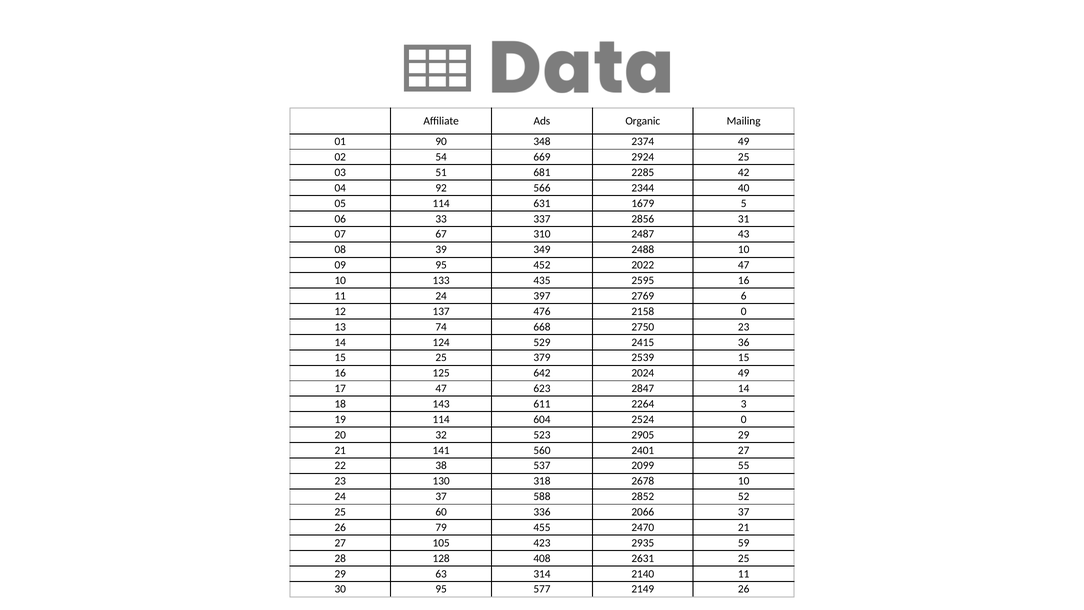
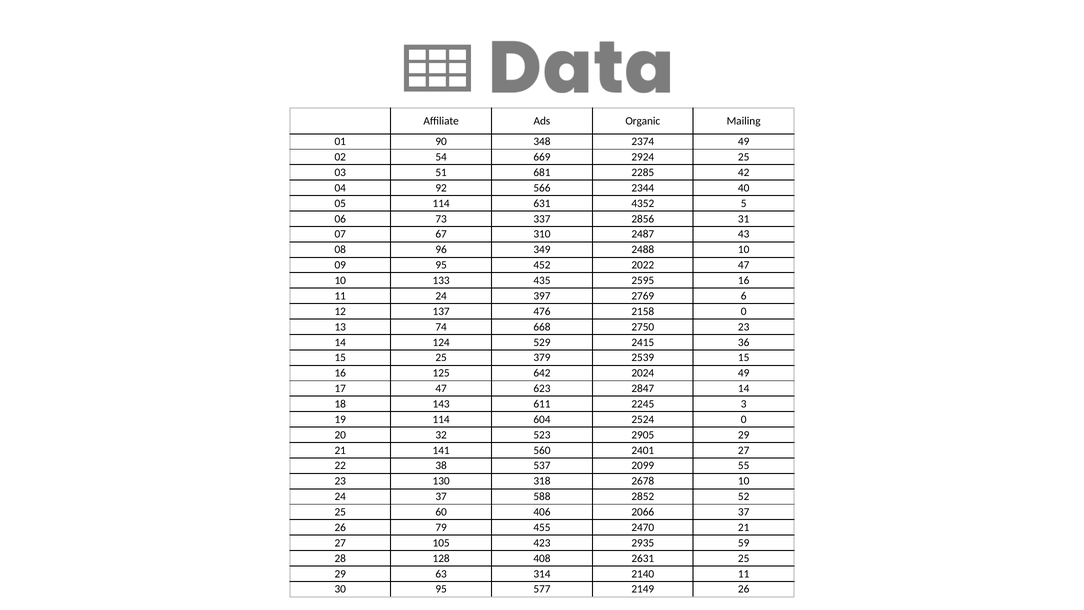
1679: 1679 -> 4352 (643, 203)
33: 33 -> 73 (441, 219)
39: 39 -> 96 (441, 250)
2264: 2264 -> 2245 (643, 404)
336: 336 -> 406 (542, 512)
